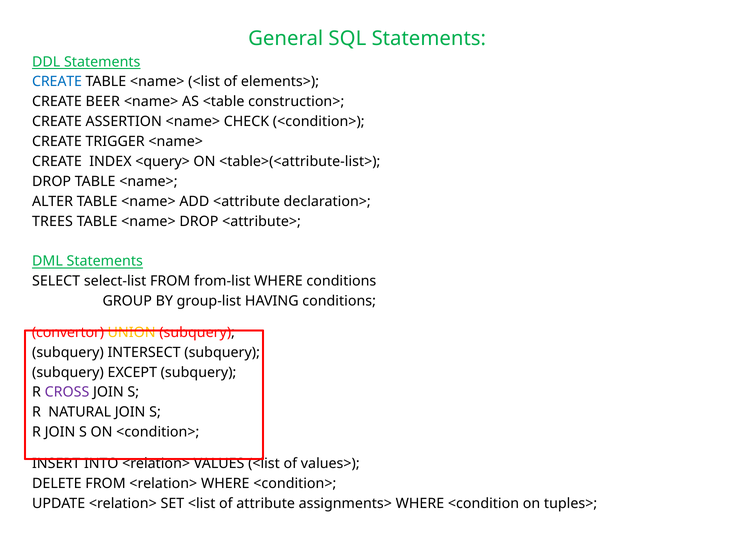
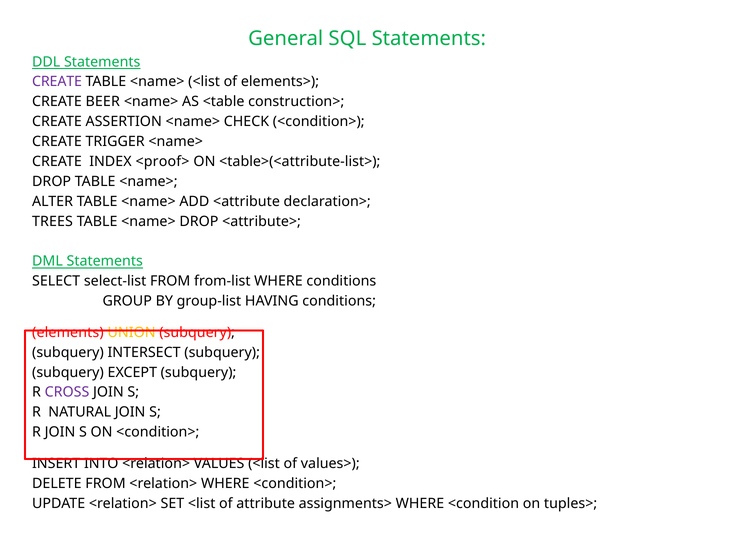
CREATE colour: blue -> purple (57, 82)
<query>: <query> -> <proof> (163, 162)
convertor: convertor -> elements (68, 332)
